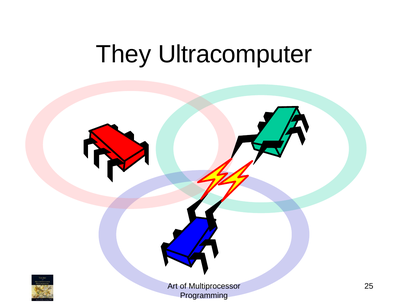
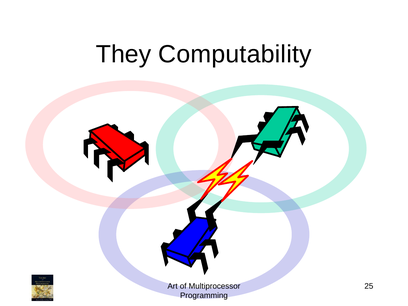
Ultracomputer: Ultracomputer -> Computability (235, 54)
